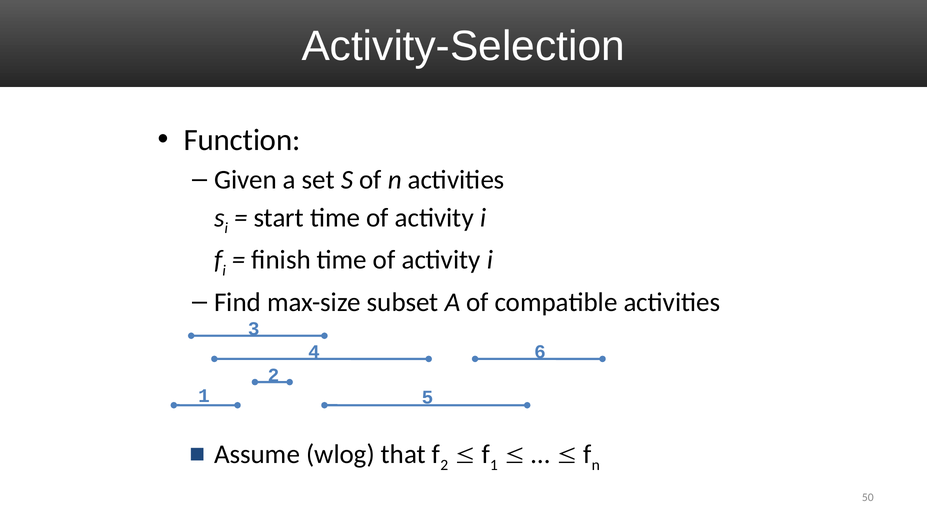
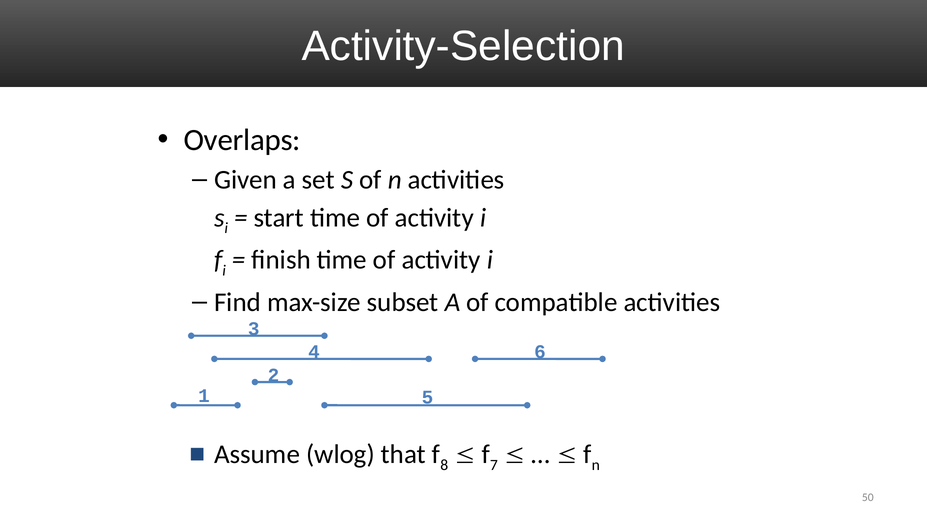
Function: Function -> Overlaps (242, 140)
2: 2 -> 8 (444, 465)
1: 1 -> 7 (494, 465)
